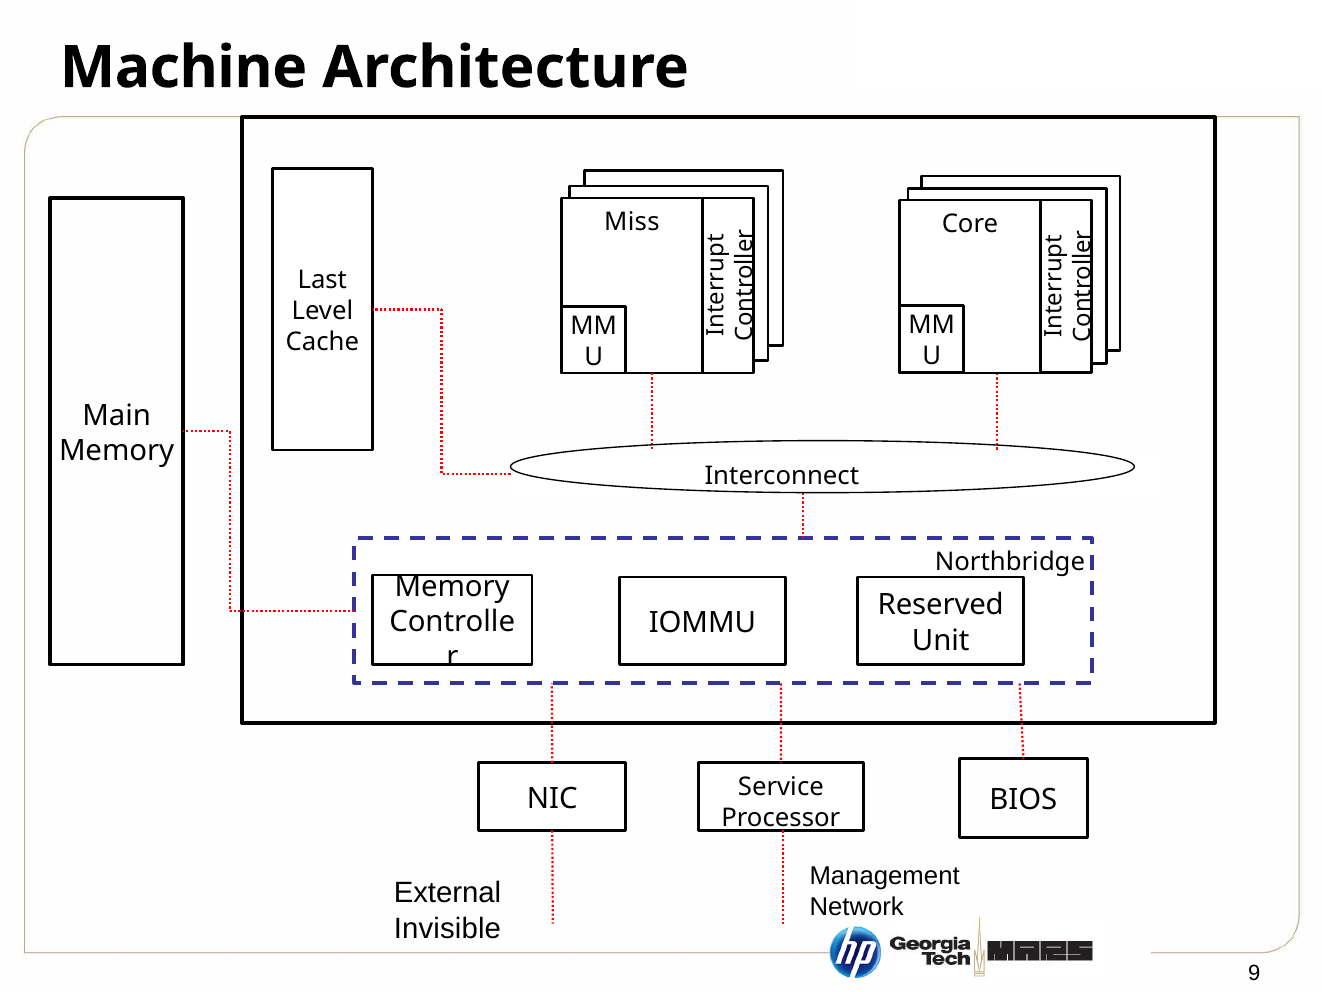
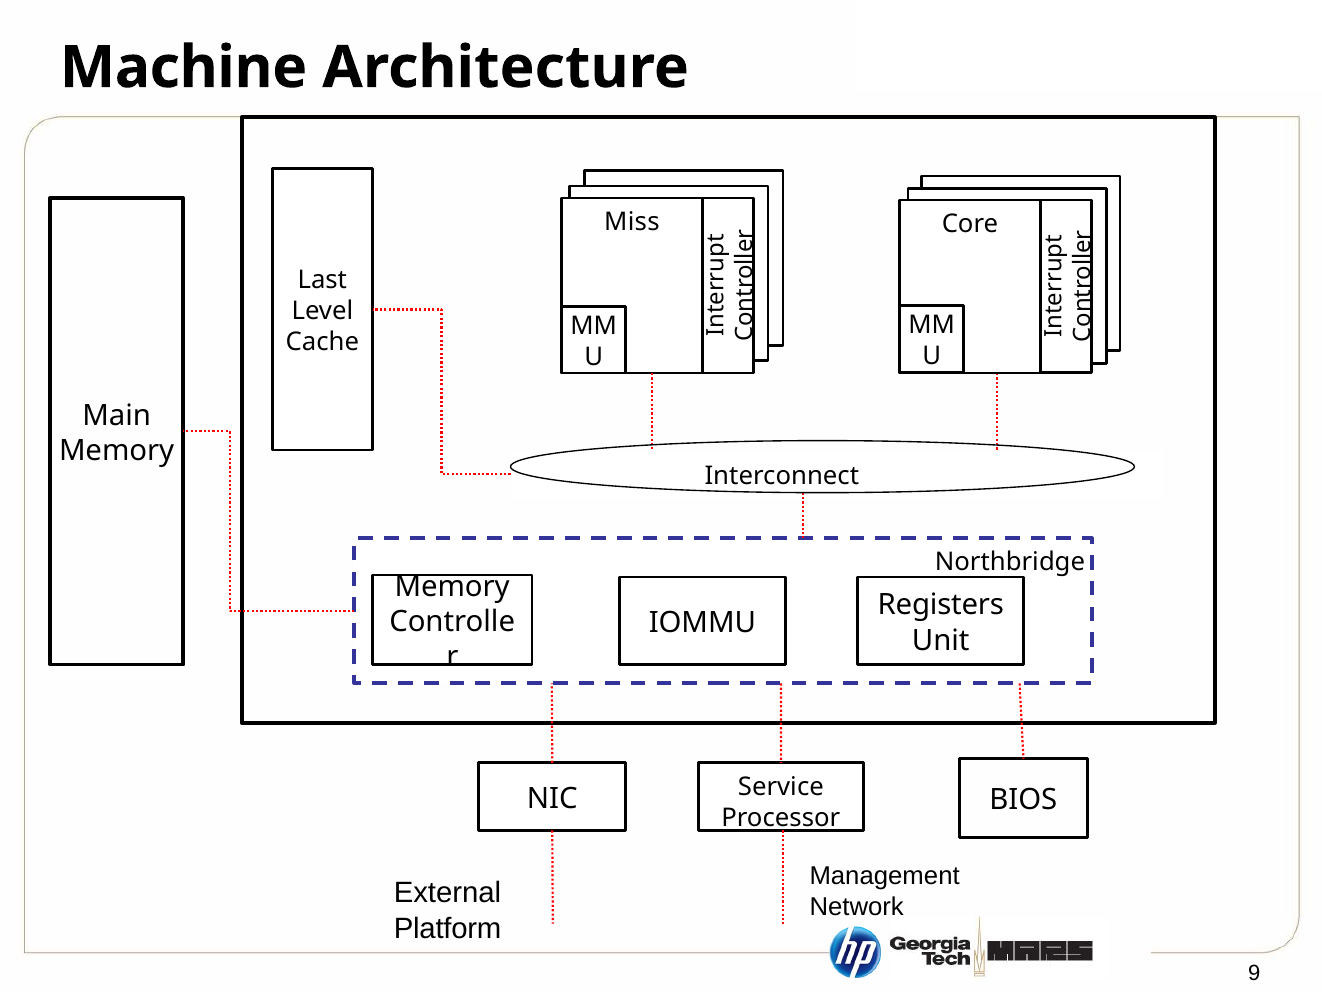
Reserved: Reserved -> Registers (941, 605)
Invisible: Invisible -> Platform (448, 928)
